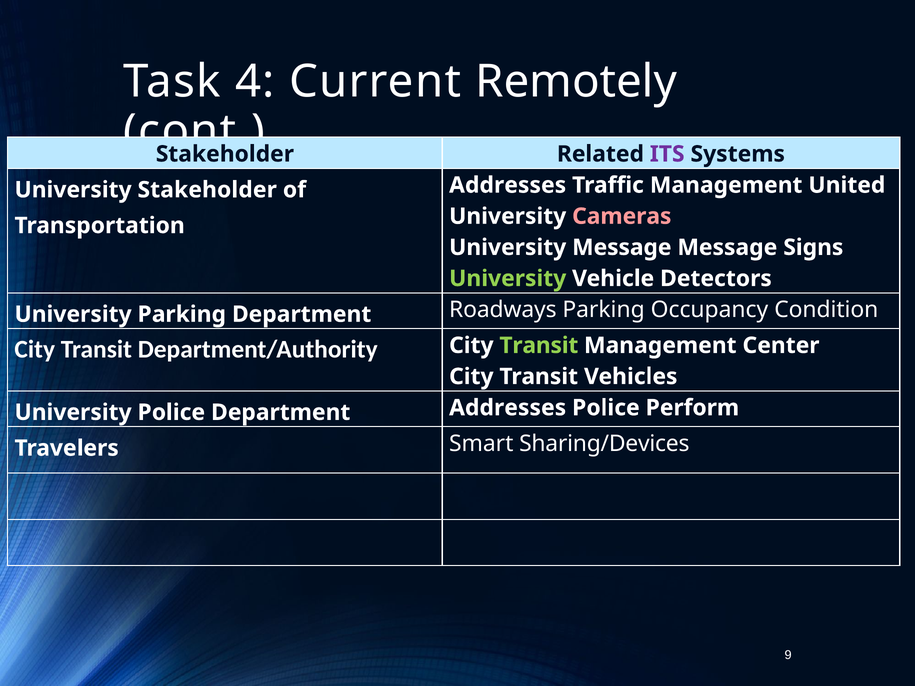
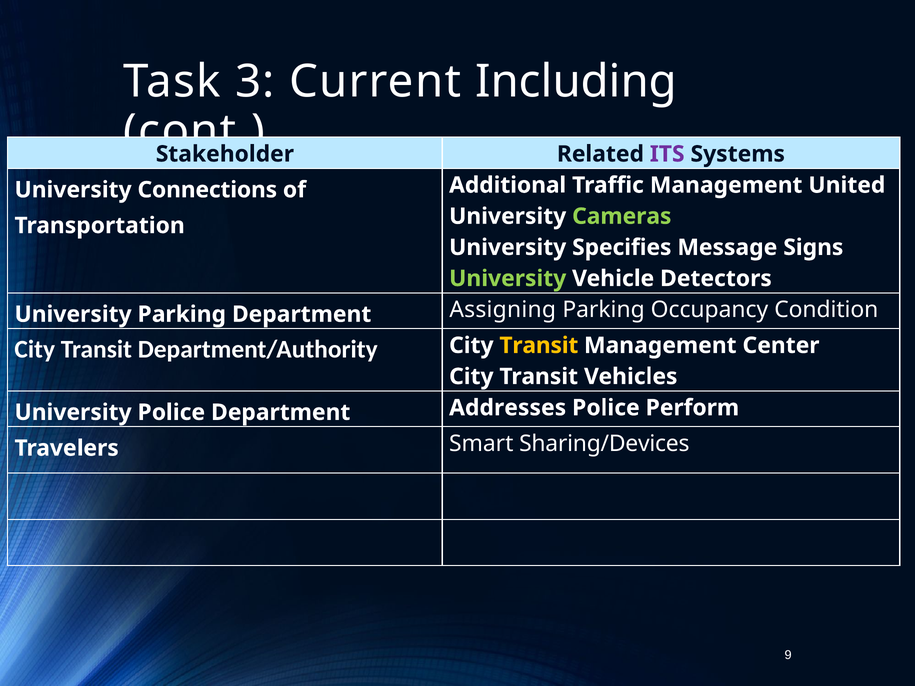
4: 4 -> 3 (255, 82)
Remotely: Remotely -> Including (576, 82)
Addresses: Addresses -> Additional (508, 185)
University Stakeholder: Stakeholder -> Connections (207, 190)
Cameras colour: pink -> light green (622, 216)
University Message: Message -> Specifies (622, 247)
Roadways: Roadways -> Assigning (503, 310)
Transit colour: light green -> yellow (539, 346)
